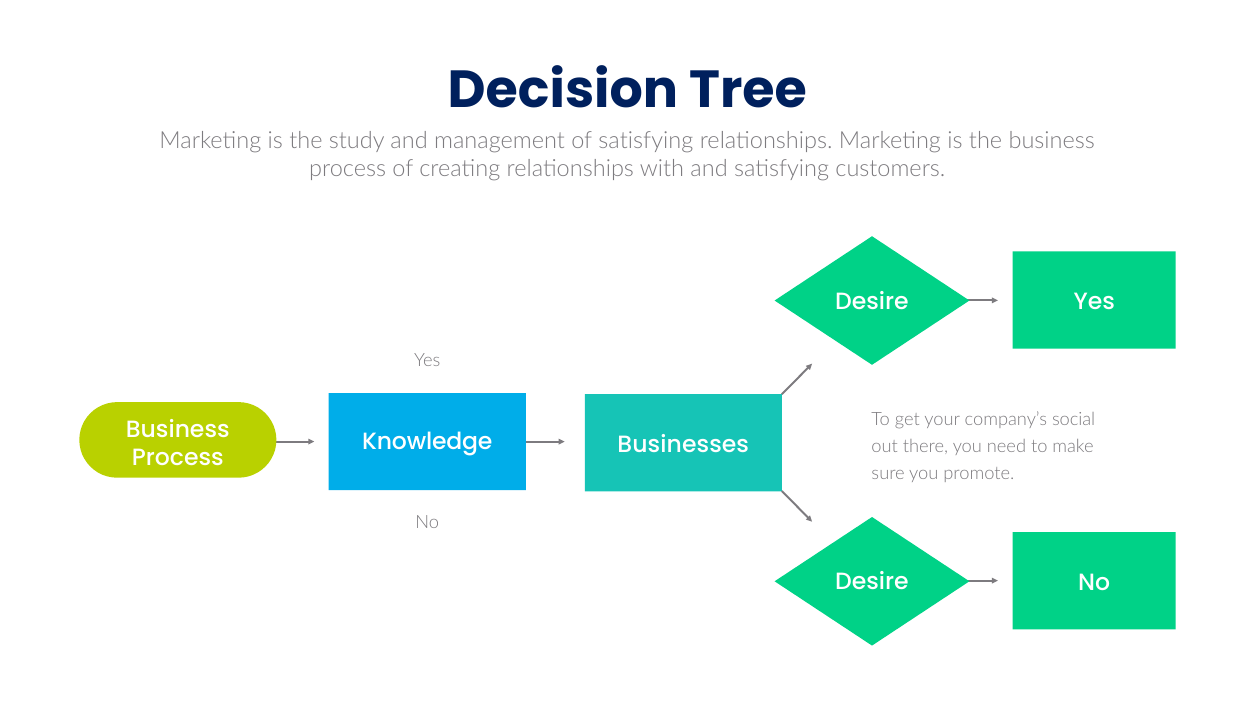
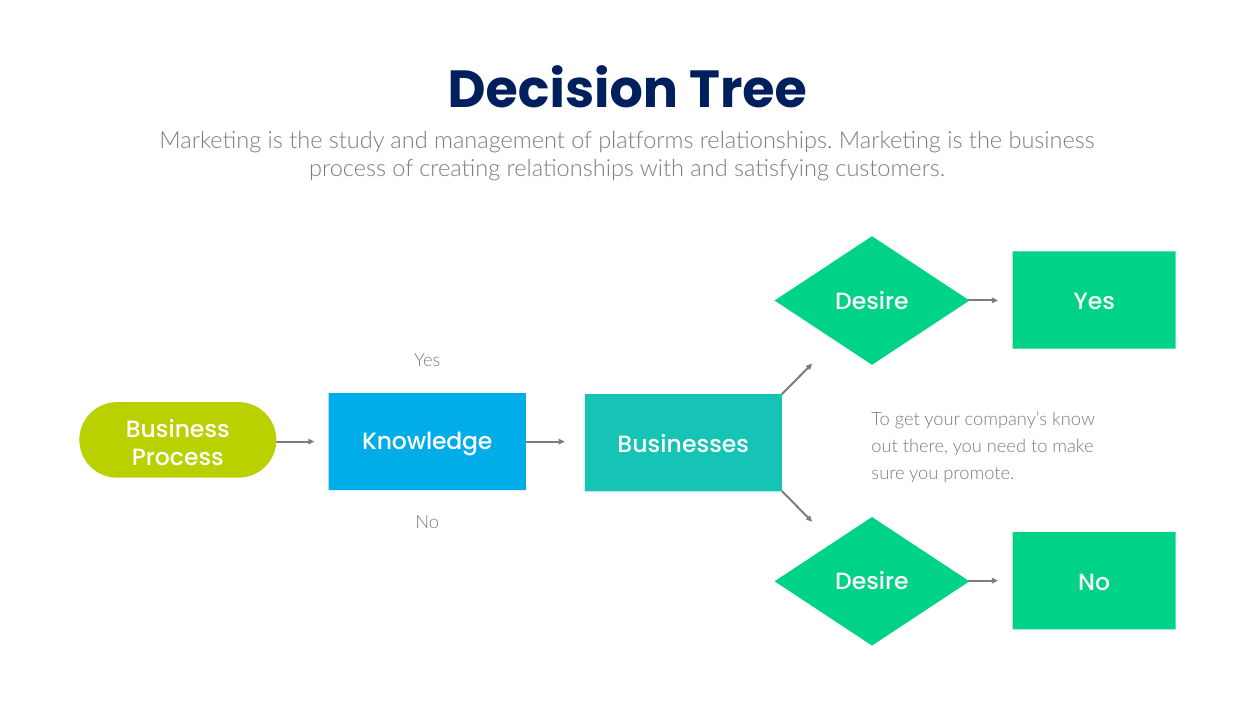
of satisfying: satisfying -> platforms (646, 141)
social: social -> know (1074, 420)
